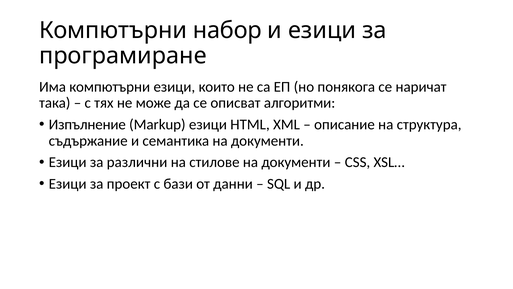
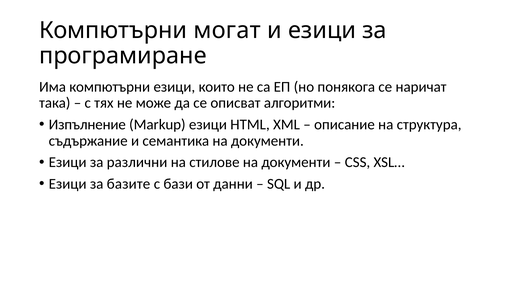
набор: набор -> могат (227, 30)
проект: проект -> базите (128, 184)
